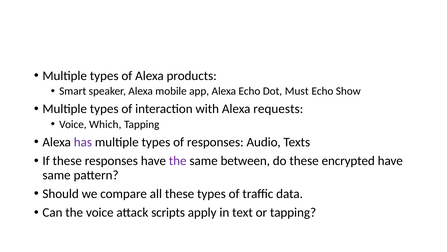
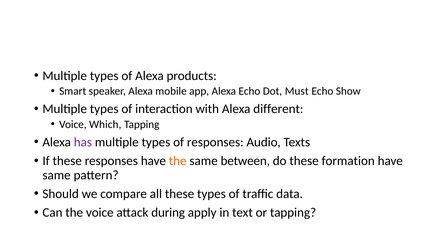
requests: requests -> different (278, 109)
the colour: purple -> orange (178, 161)
encrypted: encrypted -> formation (348, 161)
scripts: scripts -> during (168, 212)
